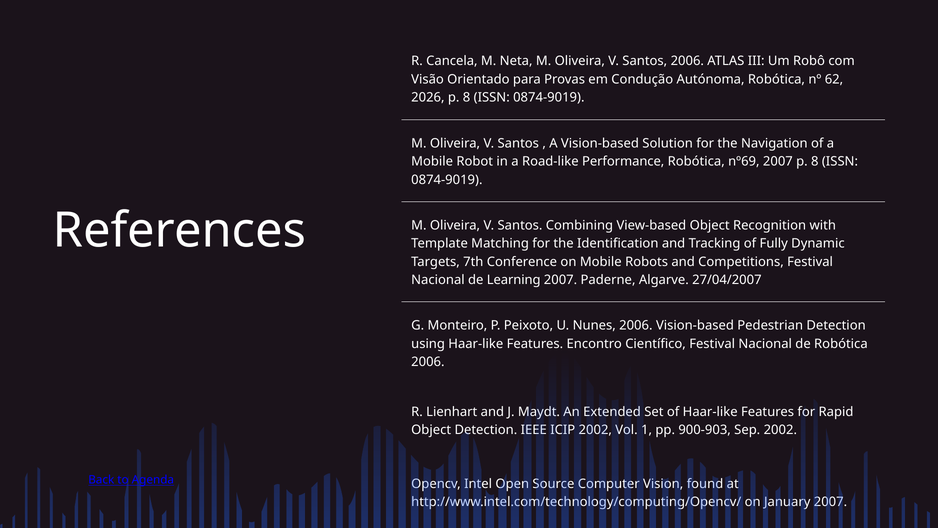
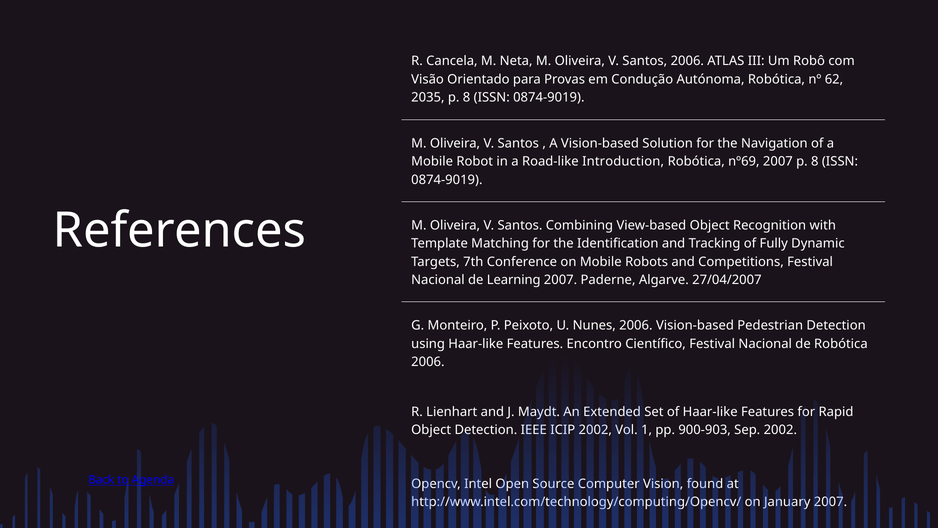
2026: 2026 -> 2035 (428, 98)
Performance: Performance -> Introduction (623, 161)
